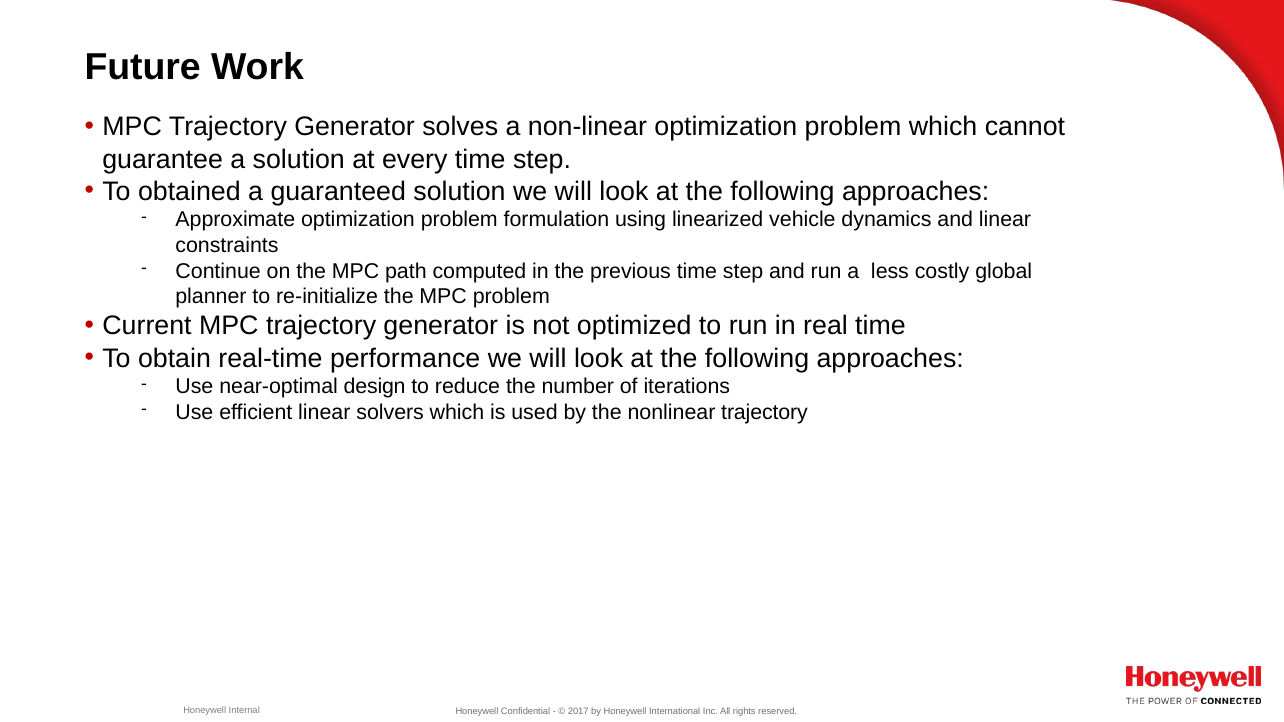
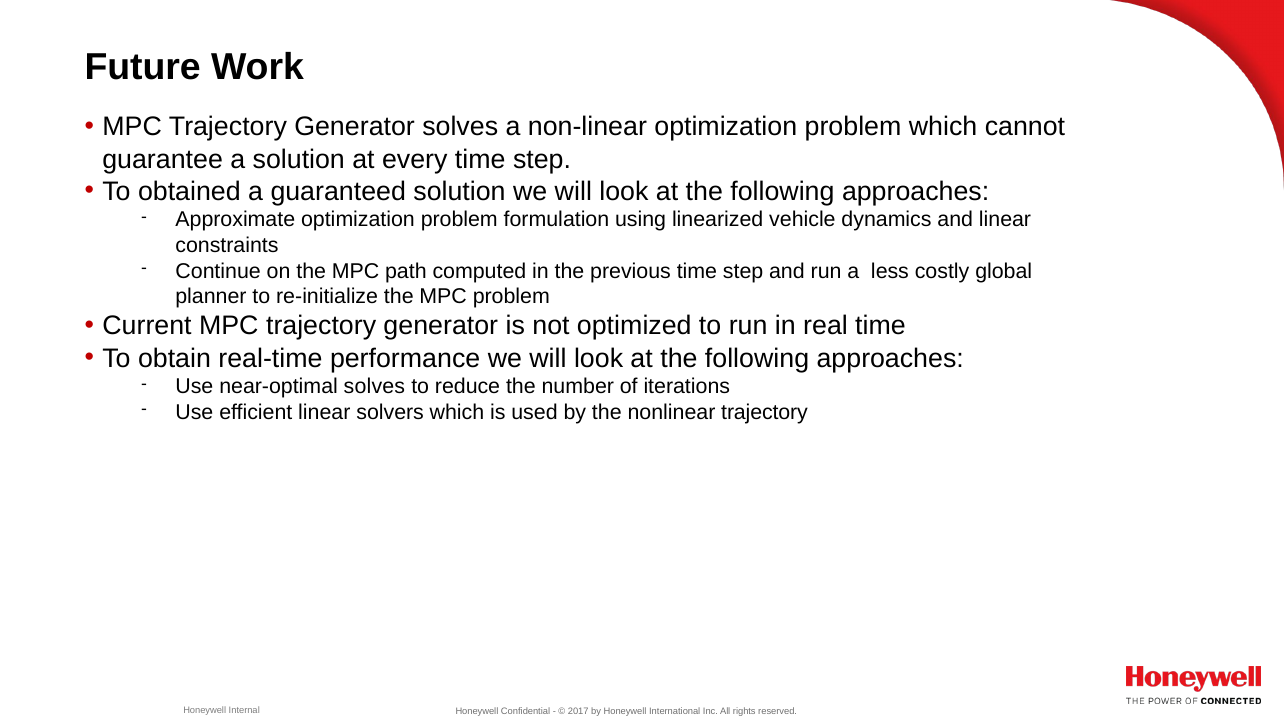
near-optimal design: design -> solves (374, 387)
